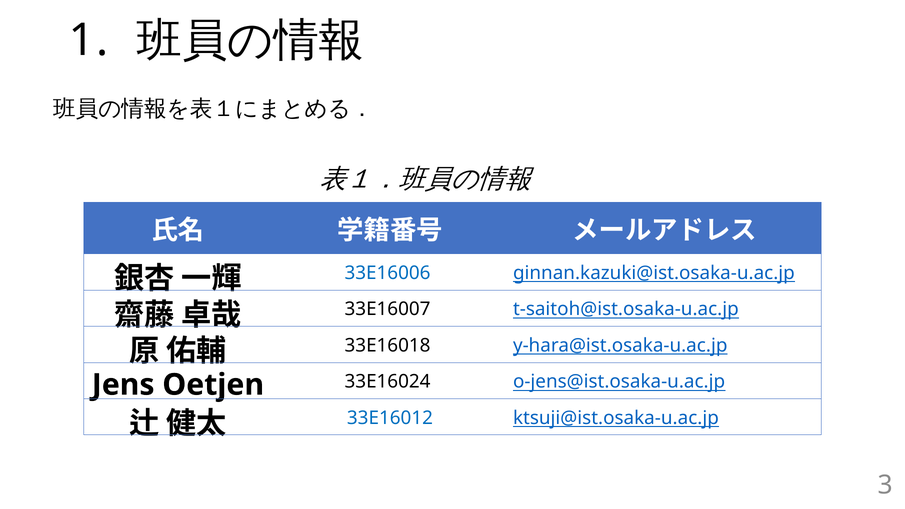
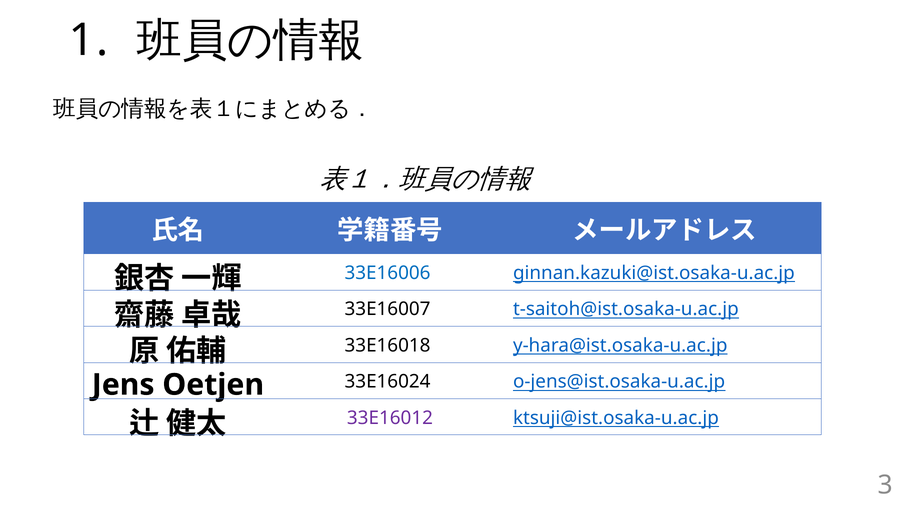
33E16012 colour: blue -> purple (390, 418)
